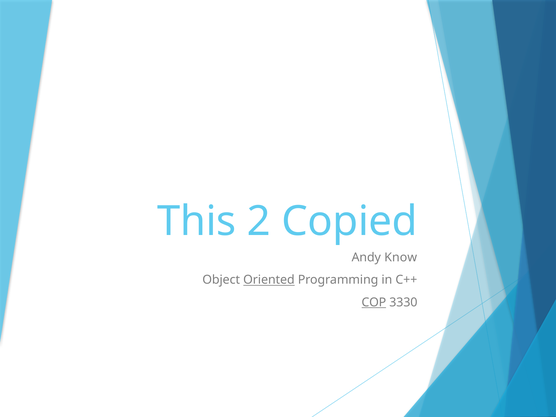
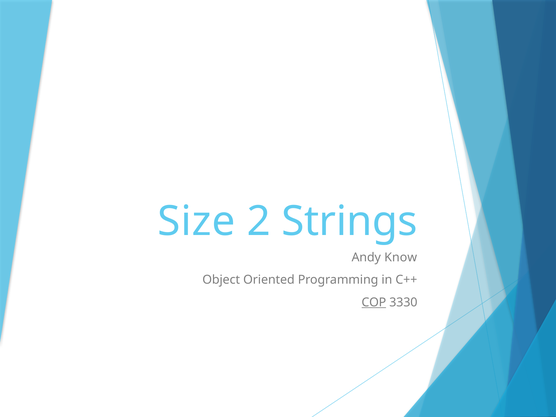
This: This -> Size (196, 221)
Copied: Copied -> Strings (350, 221)
Oriented underline: present -> none (269, 280)
